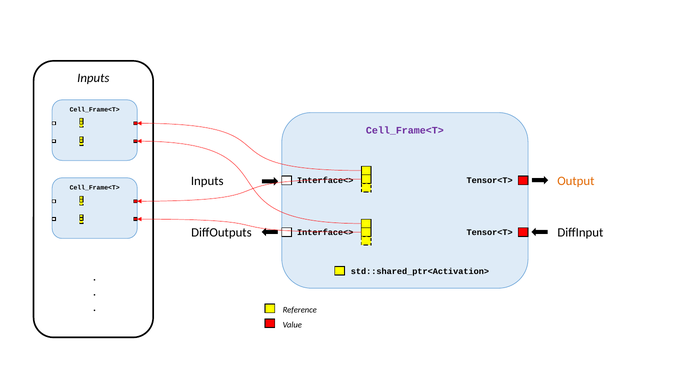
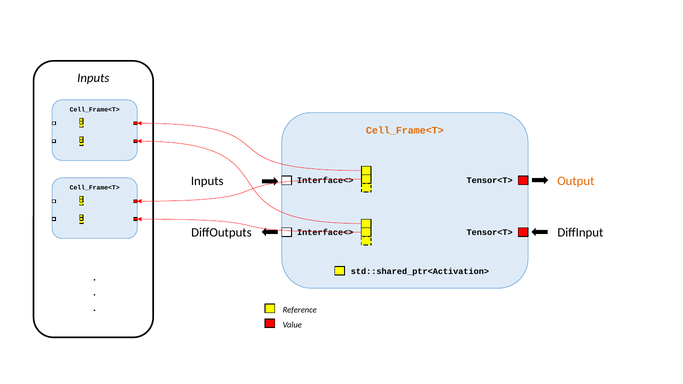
Cell_Frame<T> colour: purple -> orange (405, 130)
